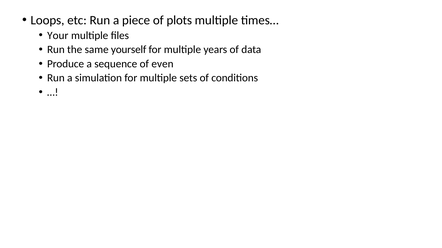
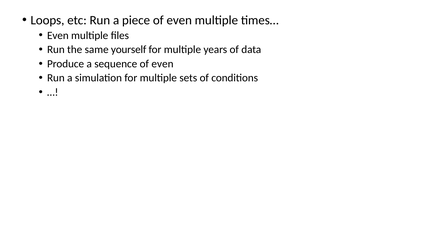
piece of plots: plots -> even (179, 20)
Your: Your -> Even (58, 36)
